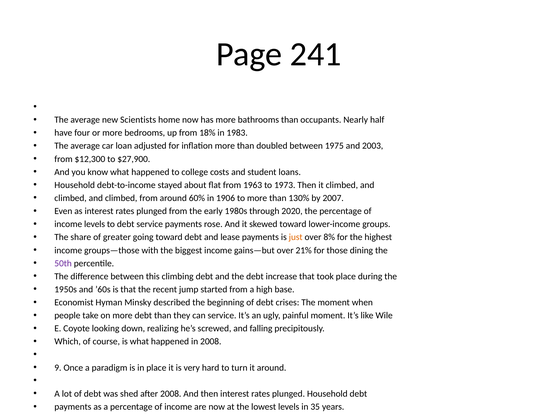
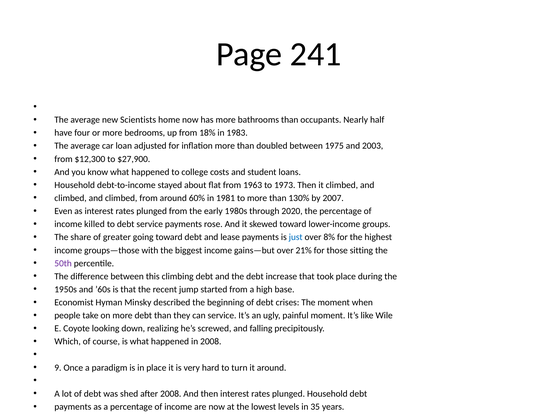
1906: 1906 -> 1981 (226, 198)
income levels: levels -> killed (94, 224)
just colour: orange -> blue (296, 237)
dining: dining -> sitting (361, 250)
